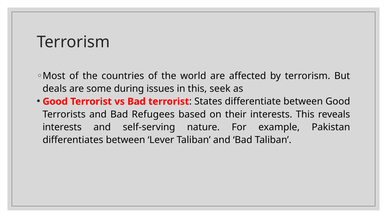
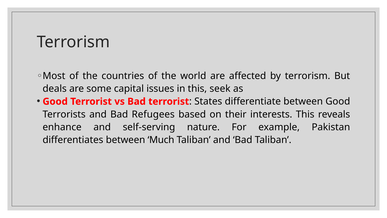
during: during -> capital (129, 89)
interests: interests -> enhance (62, 127)
Lever: Lever -> Much (161, 140)
